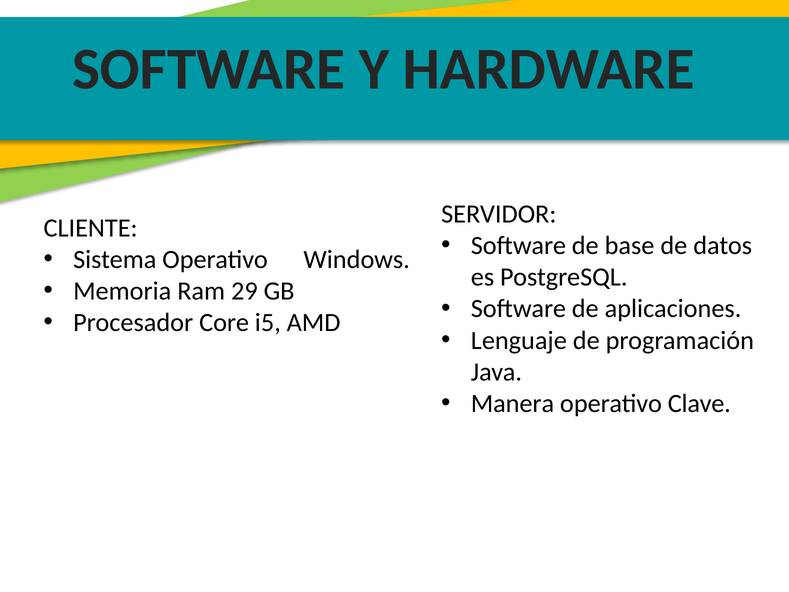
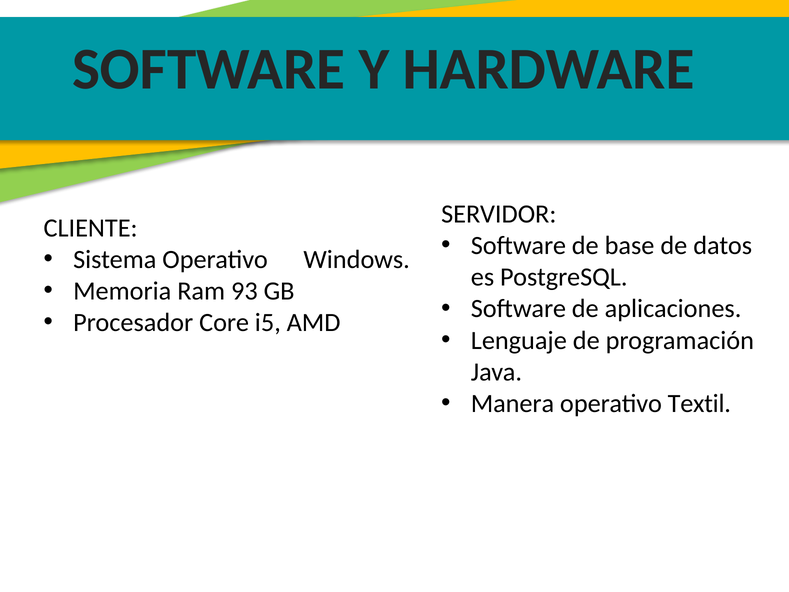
29: 29 -> 93 (244, 291)
Clave: Clave -> Textil (699, 403)
